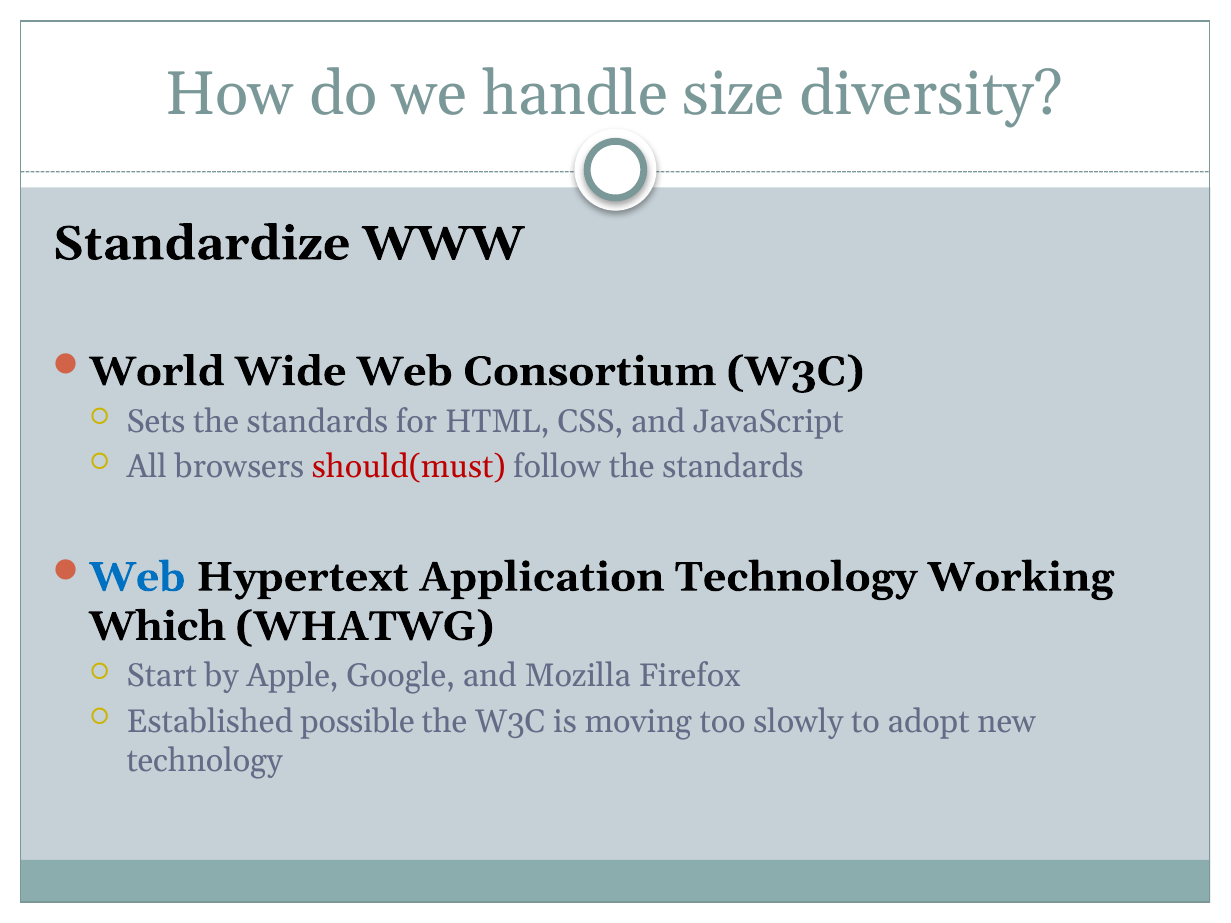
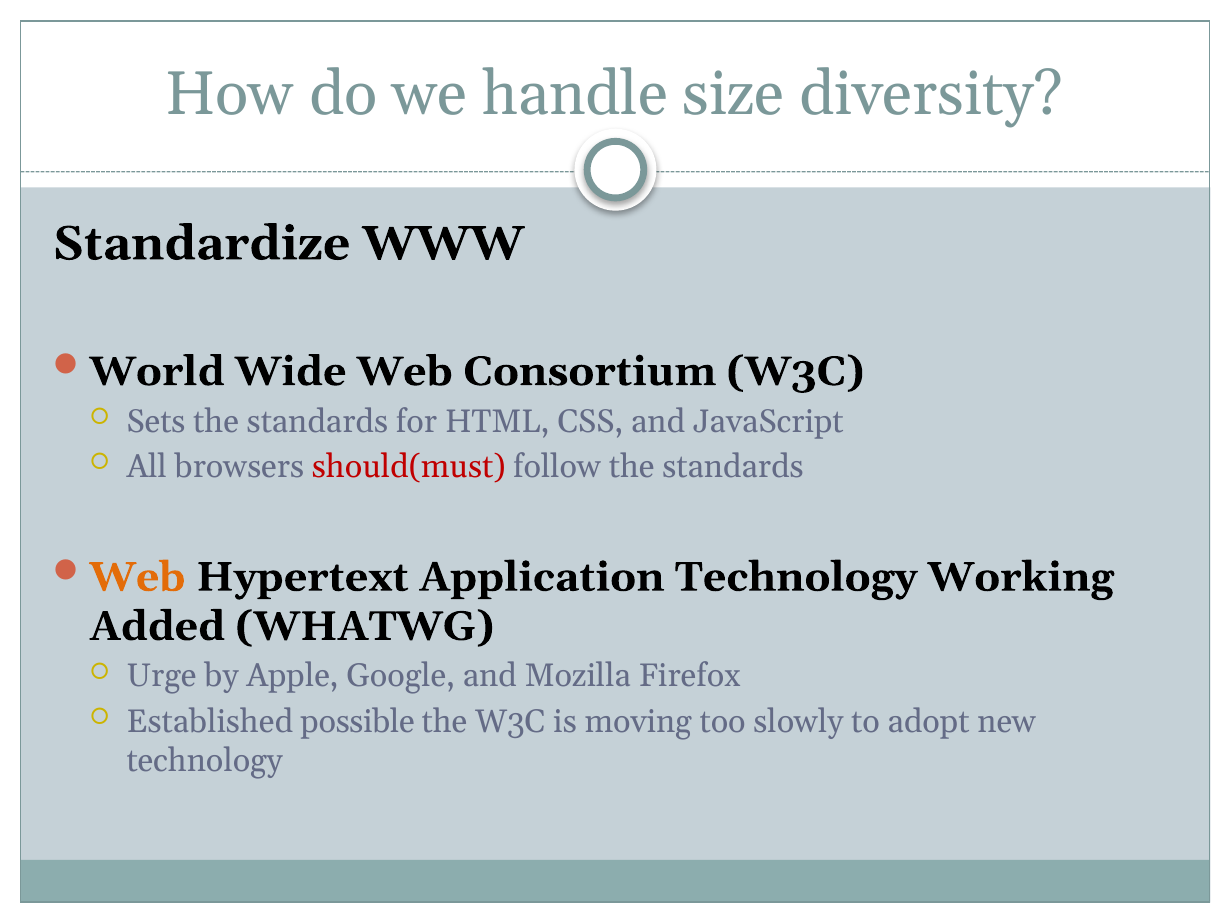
Web colour: blue -> orange (138, 577)
Which: Which -> Added (157, 627)
Start: Start -> Urge (162, 676)
